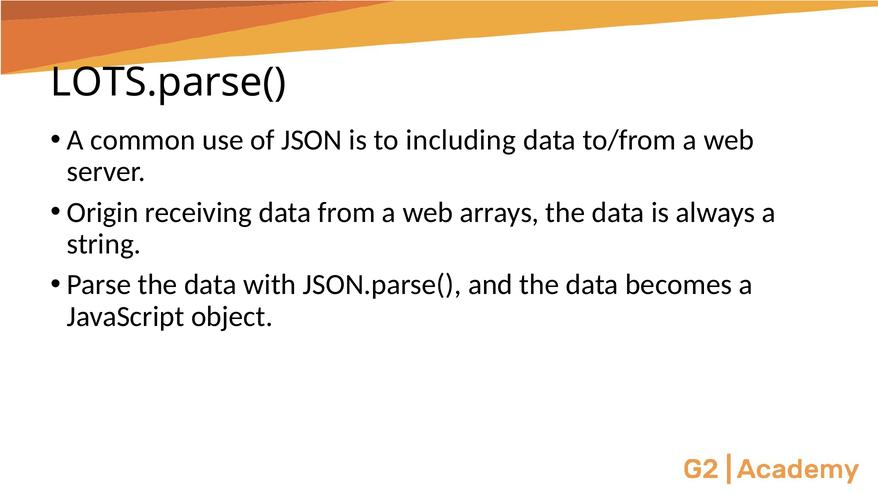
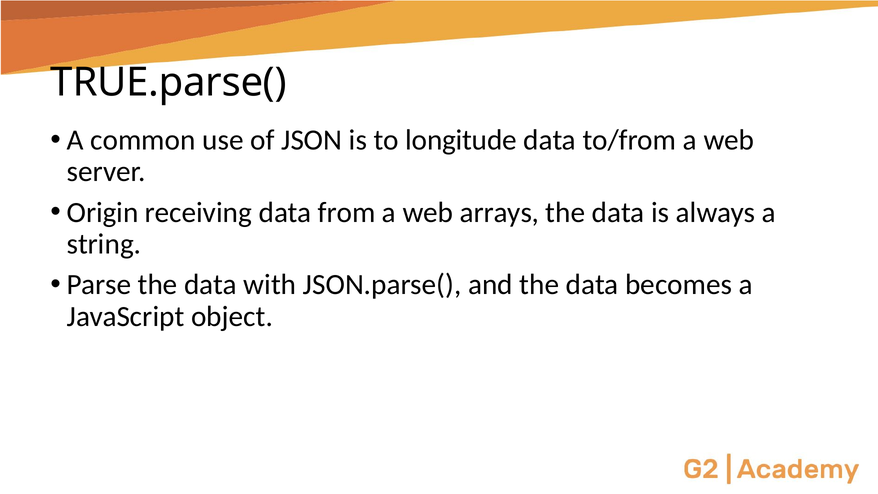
LOTS.parse(: LOTS.parse( -> TRUE.parse( (169, 82)
including: including -> longitude (461, 140)
